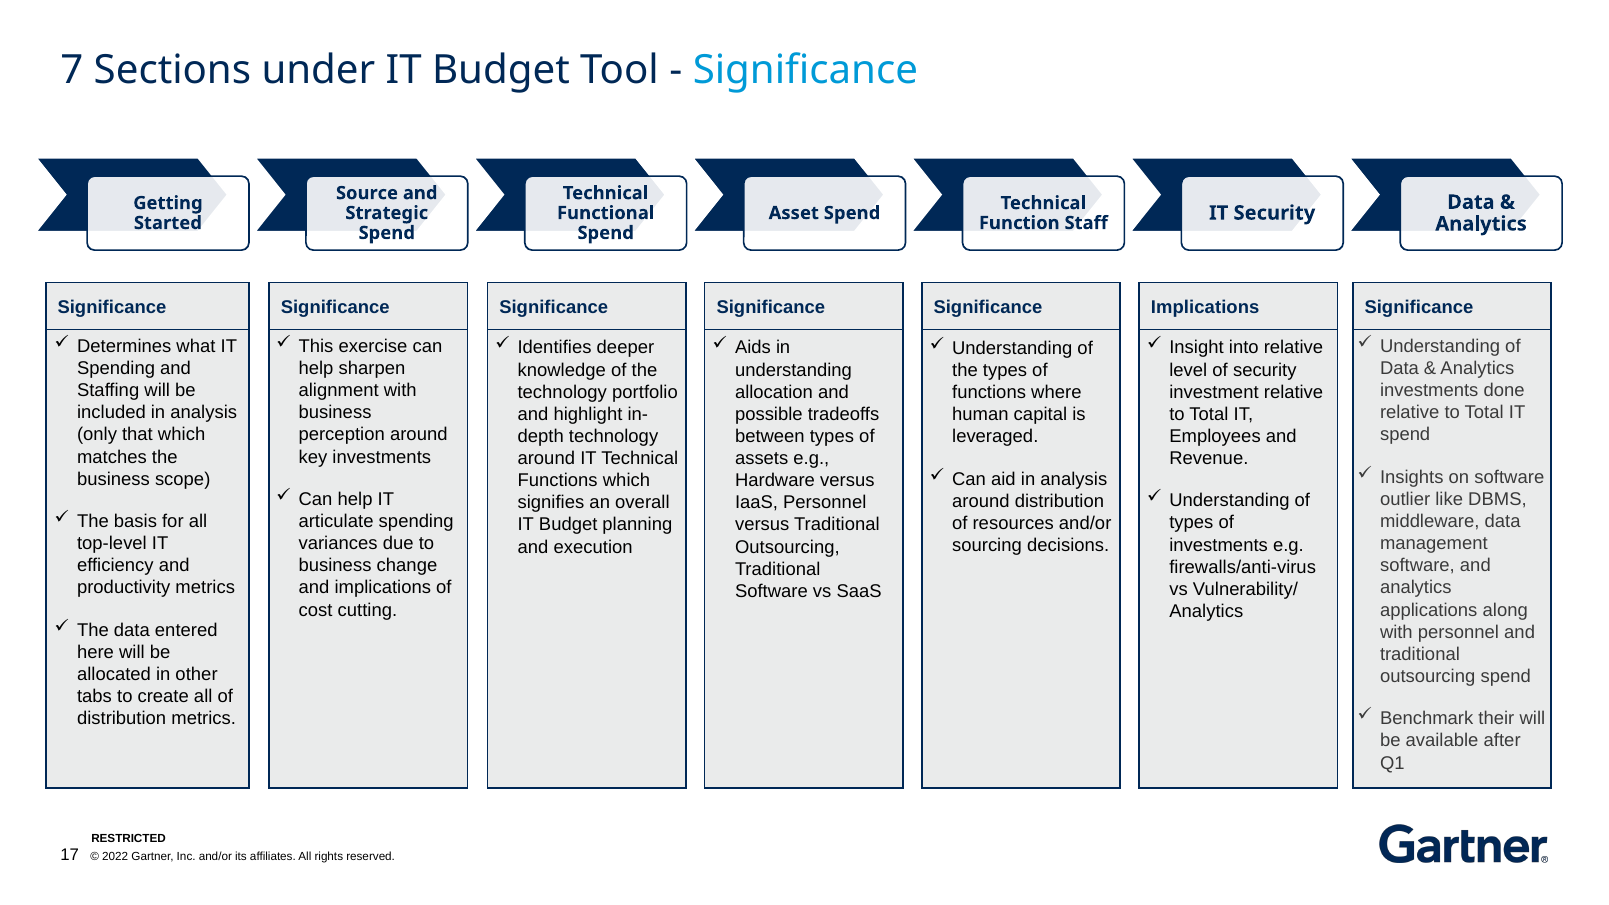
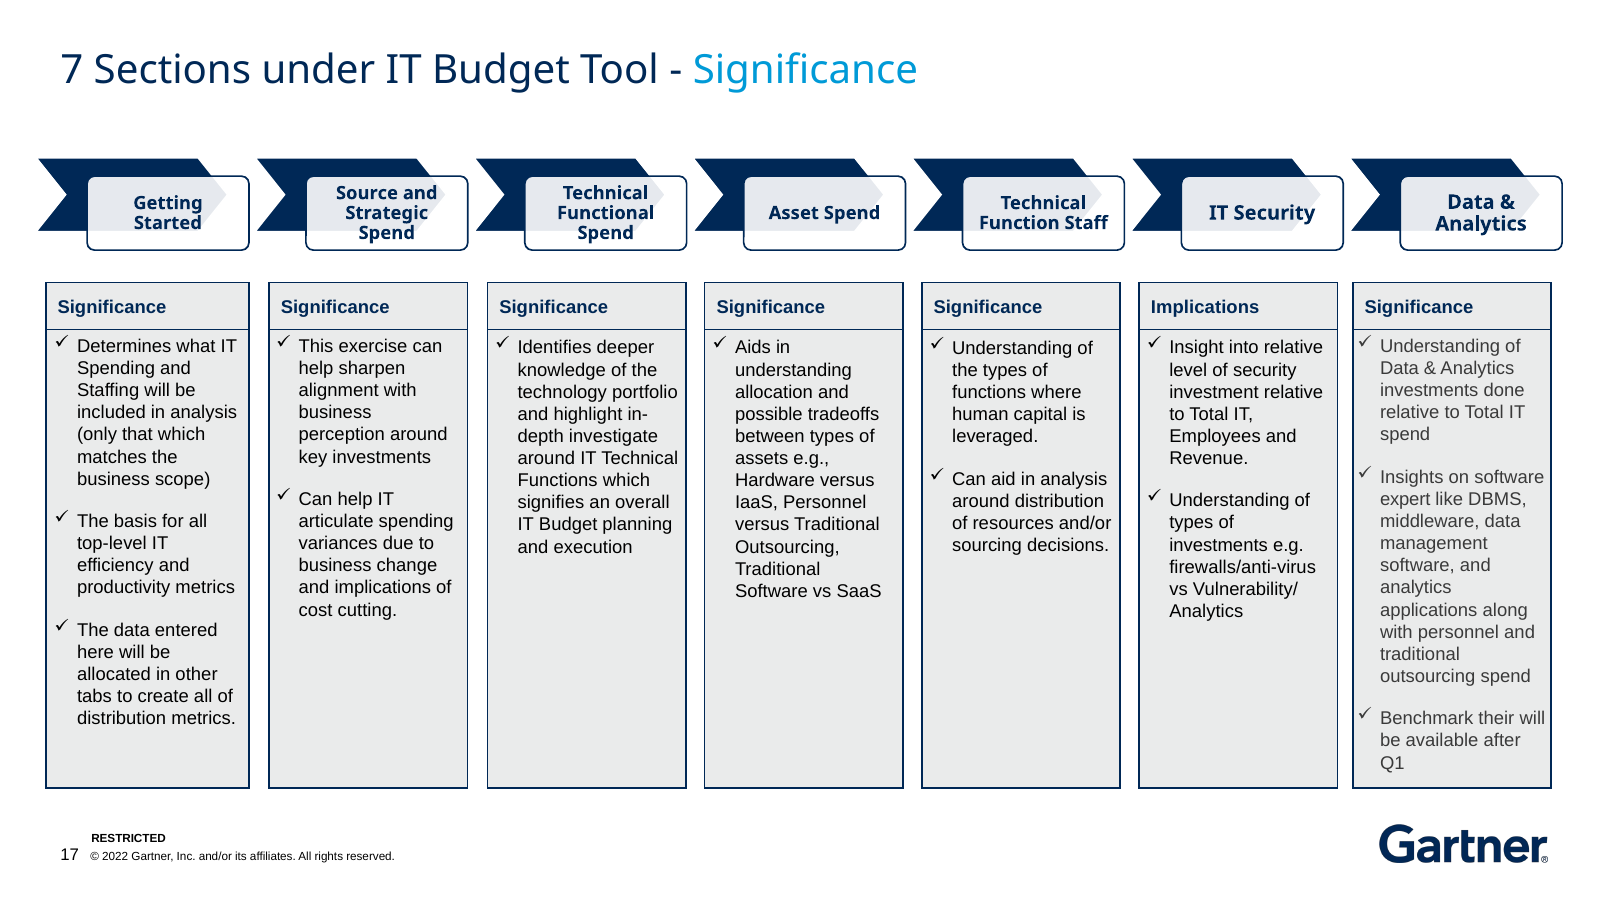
technology: technology -> investigate (614, 436)
outlier: outlier -> expert (1405, 499)
